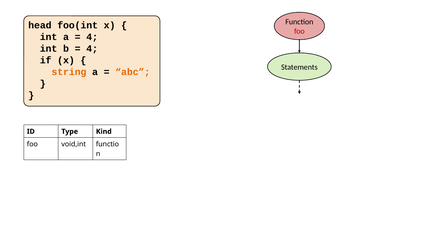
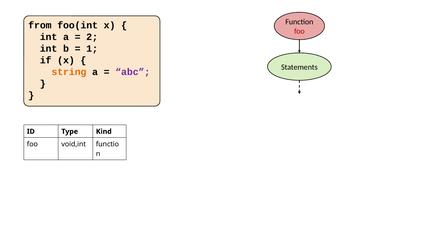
head: head -> from (40, 25)
4: 4 -> 2 (92, 37)
4: 4 -> 1 (92, 49)
abc colour: orange -> purple (133, 72)
